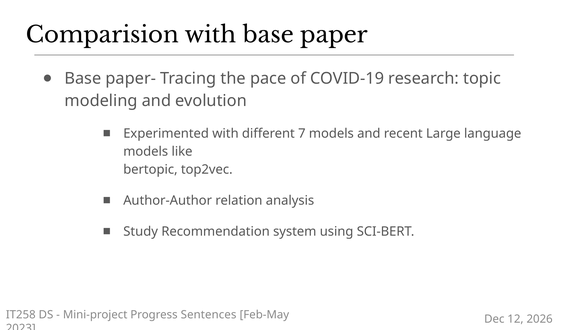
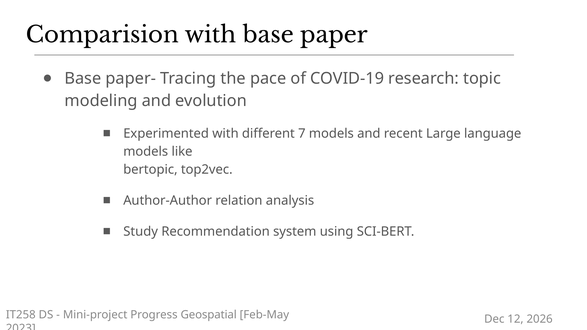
Sentences: Sentences -> Geospatial (209, 315)
